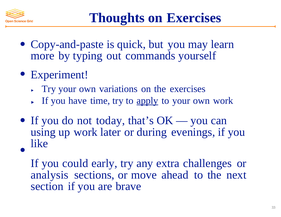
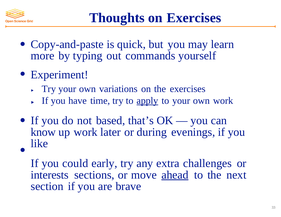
today: today -> based (111, 121)
using: using -> know (43, 132)
analysis: analysis -> interests (50, 175)
ahead underline: none -> present (175, 175)
